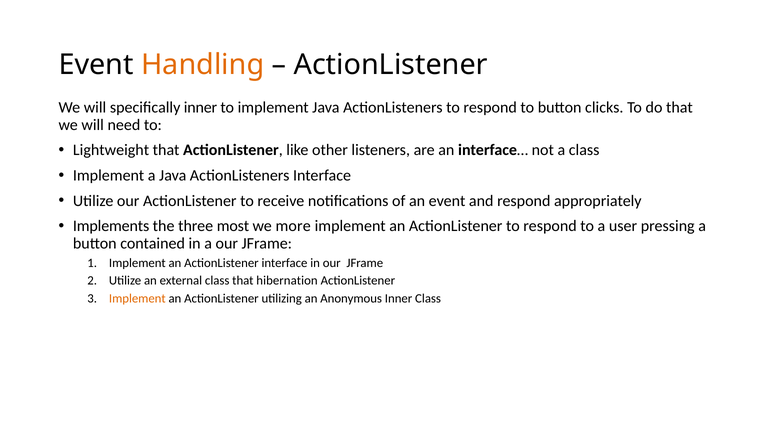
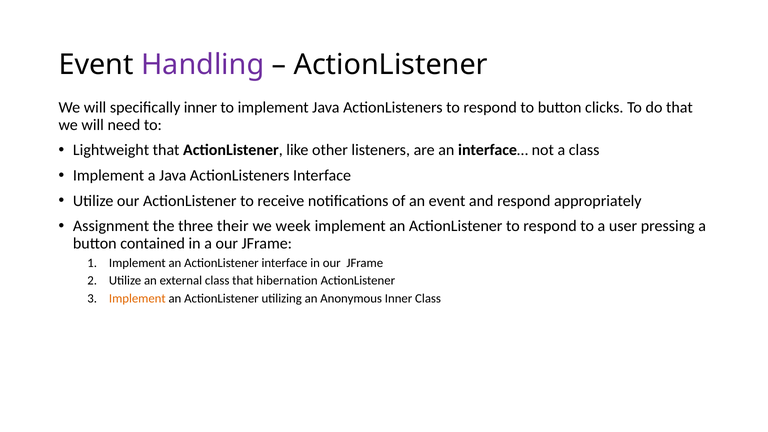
Handling colour: orange -> purple (203, 65)
Implements: Implements -> Assignment (111, 226)
most: most -> their (233, 226)
more: more -> week (293, 226)
